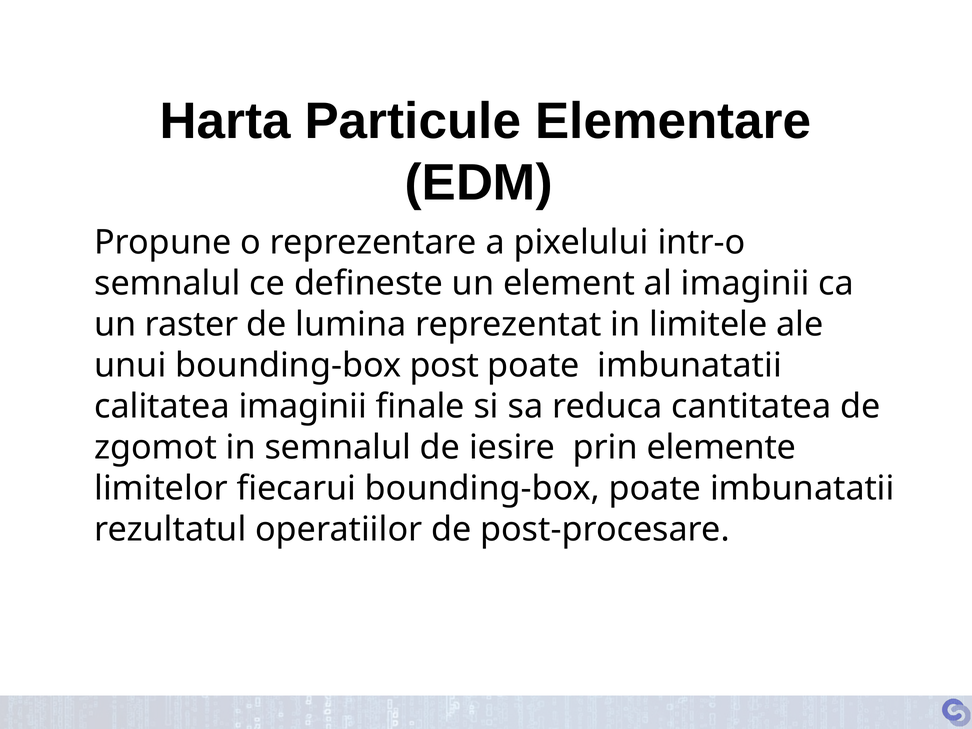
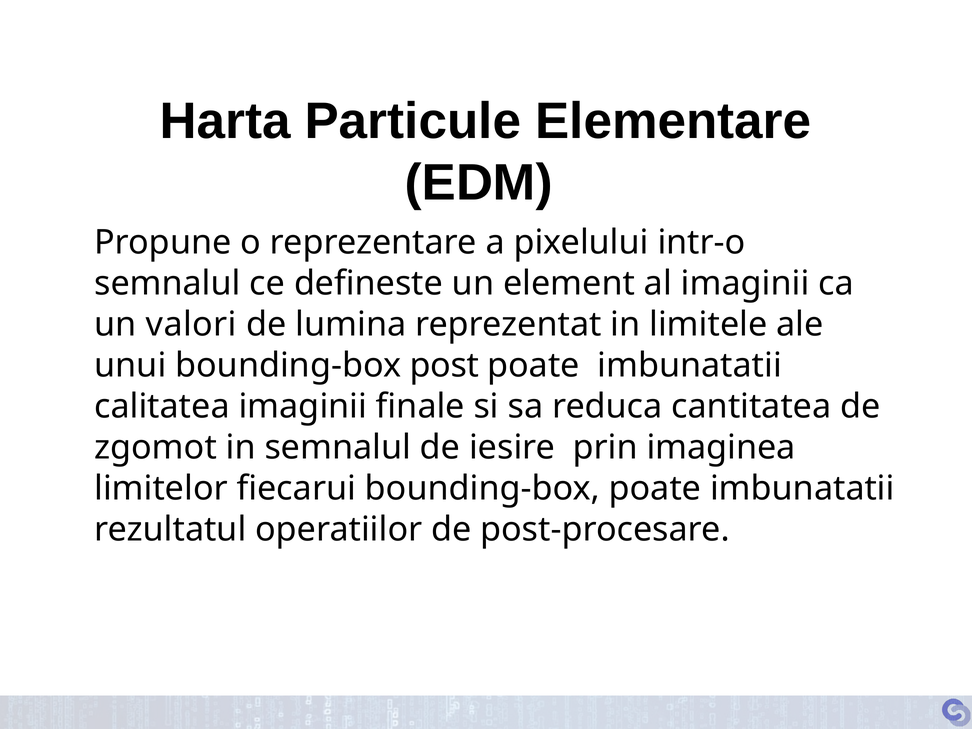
raster: raster -> valori (191, 324)
elemente: elemente -> imaginea (721, 447)
